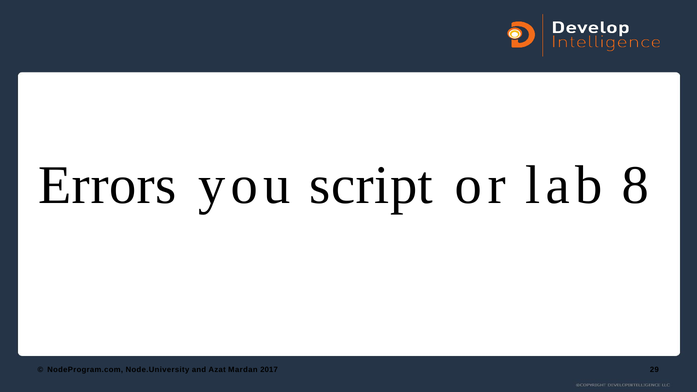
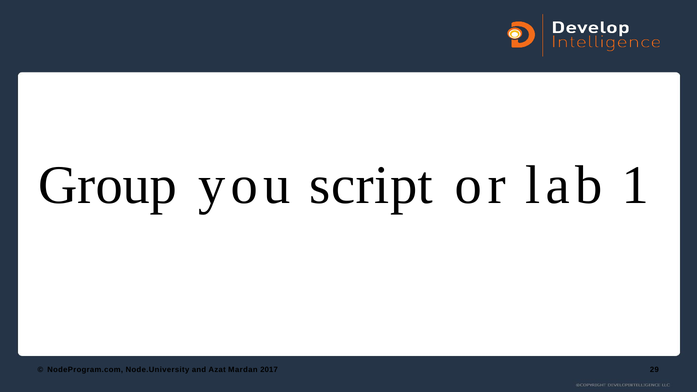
Errors: Errors -> Group (108, 185)
8: 8 -> 1 (635, 185)
